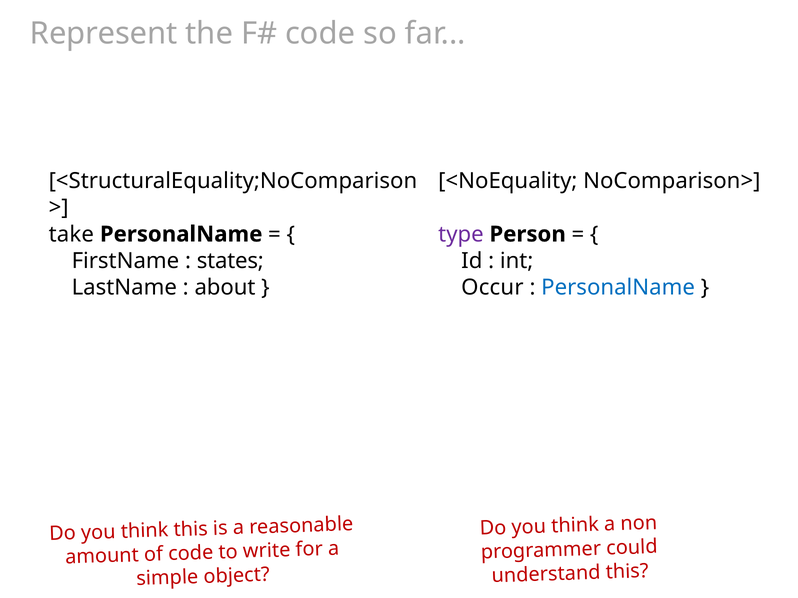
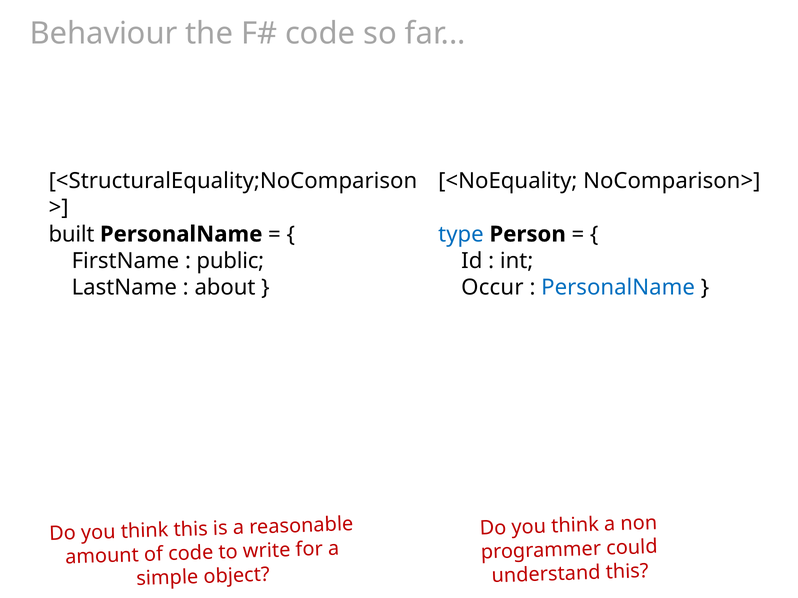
Represent: Represent -> Behaviour (104, 34)
take: take -> built (72, 234)
type colour: purple -> blue (461, 234)
states: states -> public (230, 261)
